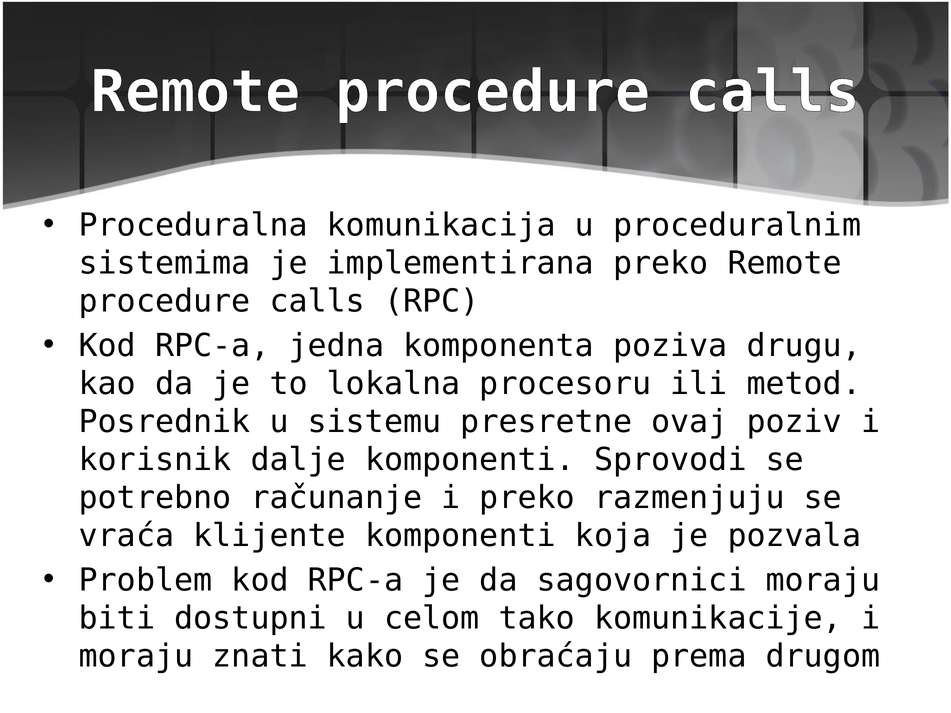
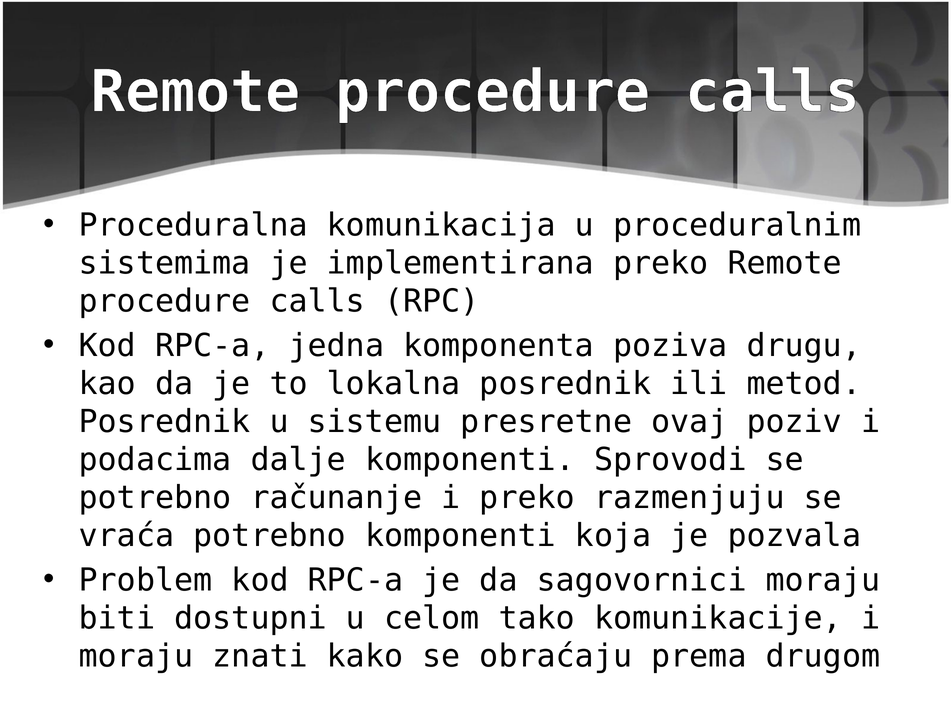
lokalna procesoru: procesoru -> posrednik (565, 384)
korisnik: korisnik -> podacima (155, 460)
vraća klijente: klijente -> potrebno (270, 536)
